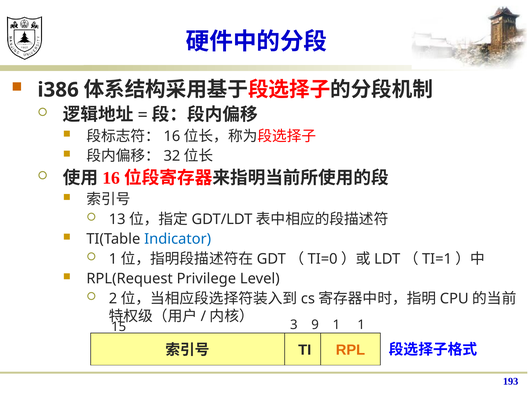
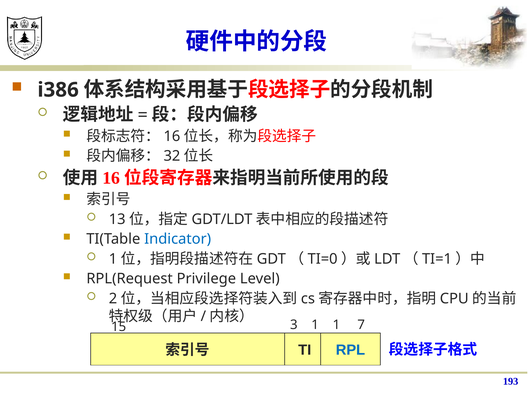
3 9: 9 -> 1 (315, 325)
1 1: 1 -> 7 (361, 325)
RPL colour: orange -> blue (350, 350)
